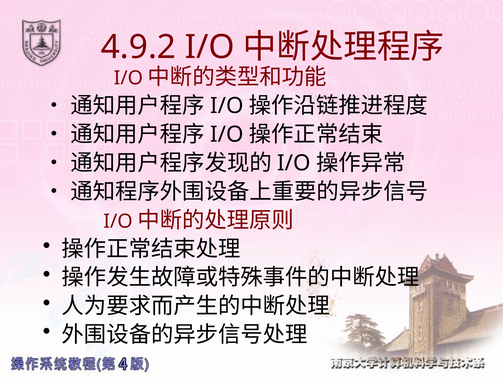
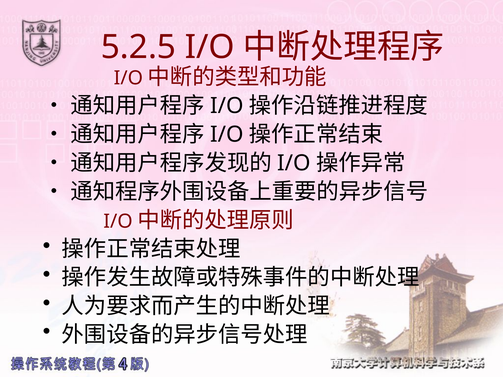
4.9.2: 4.9.2 -> 5.2.5 (138, 47)
